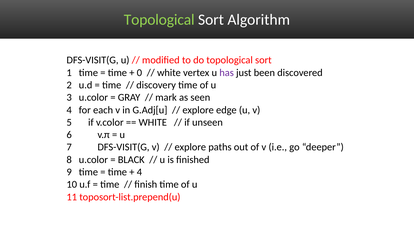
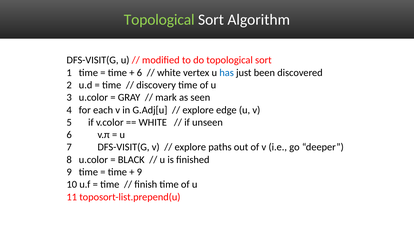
0: 0 -> 6 (139, 73)
has colour: purple -> blue (227, 73)
4: 4 -> 9 (139, 172)
